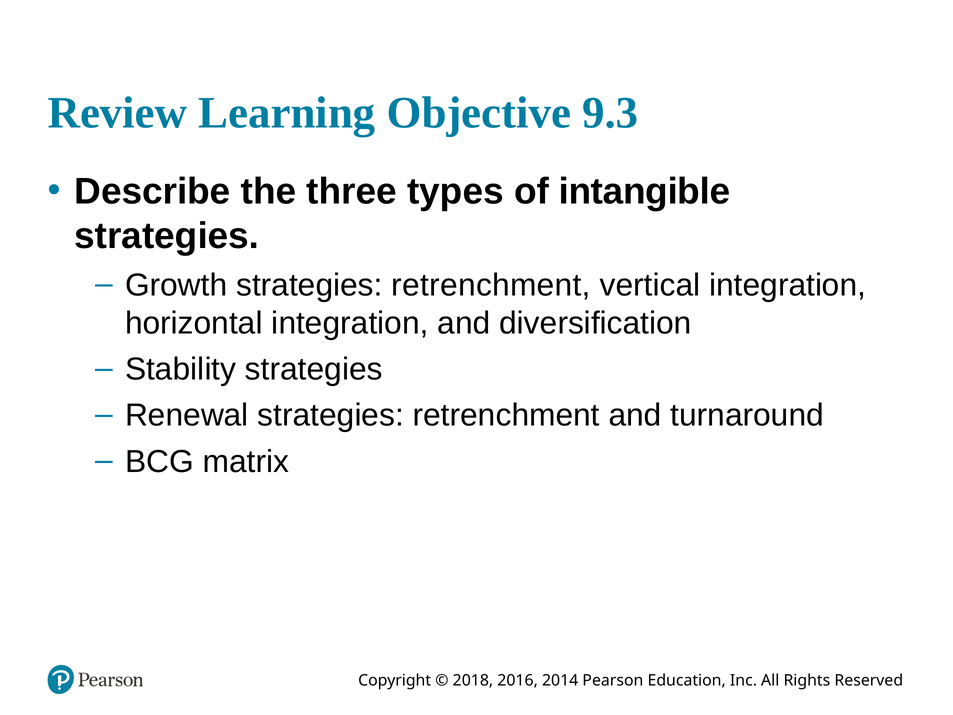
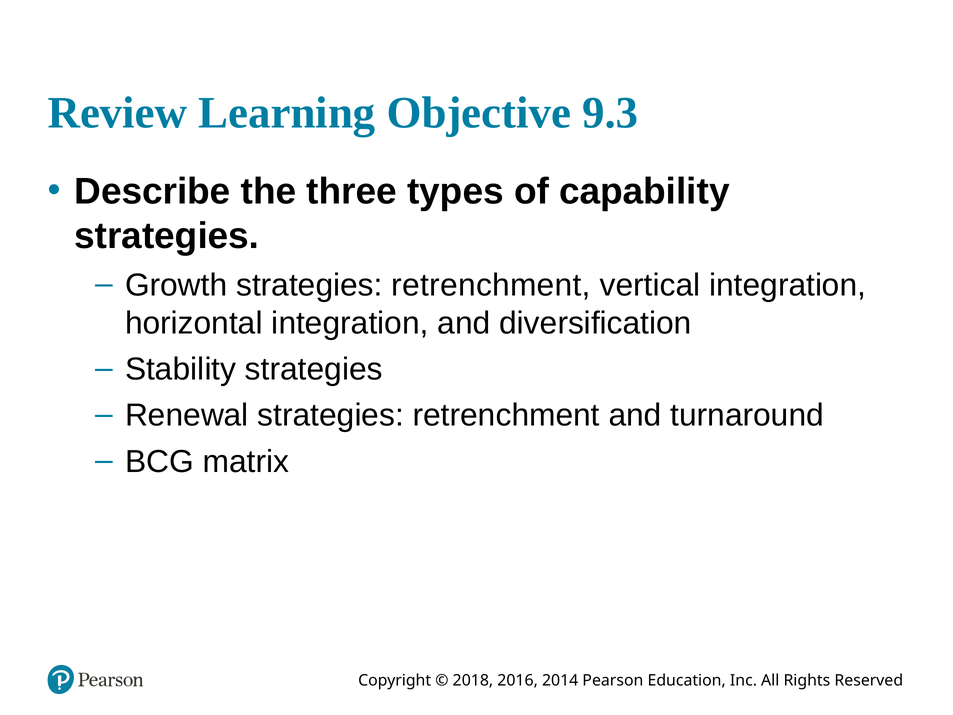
intangible: intangible -> capability (644, 192)
